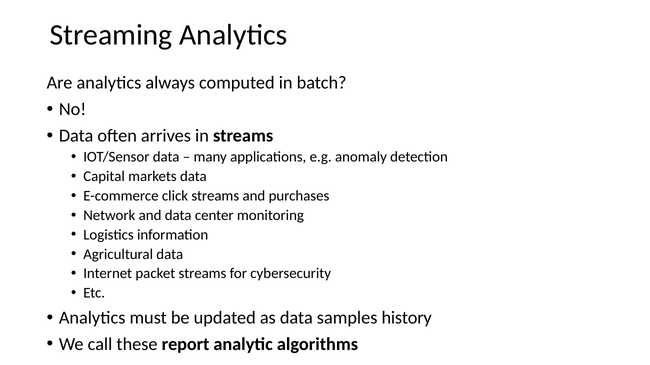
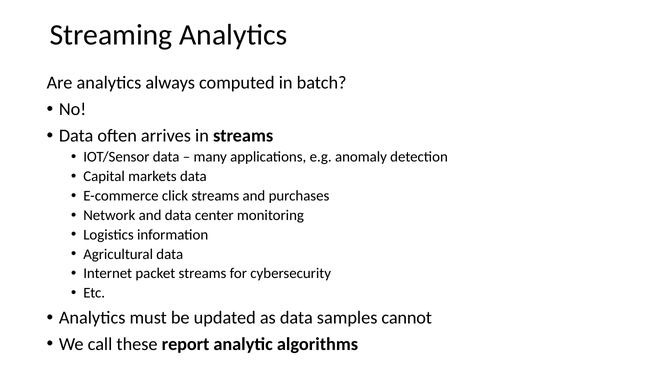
history: history -> cannot (407, 318)
